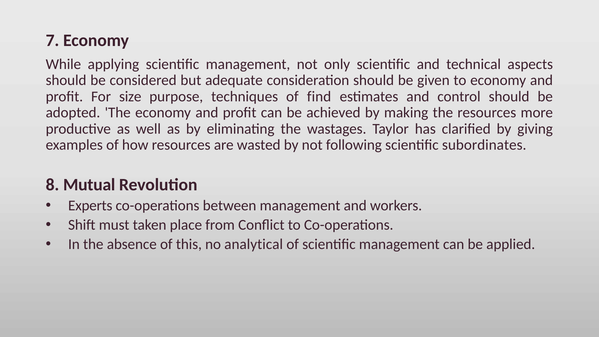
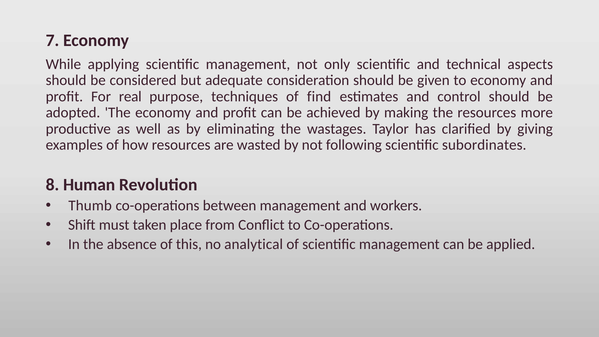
size: size -> real (130, 96)
Mutual: Mutual -> Human (89, 185)
Experts: Experts -> Thumb (90, 205)
